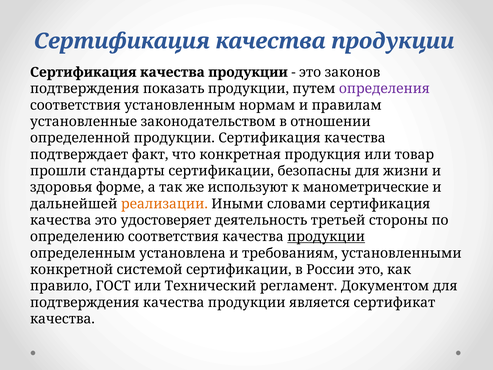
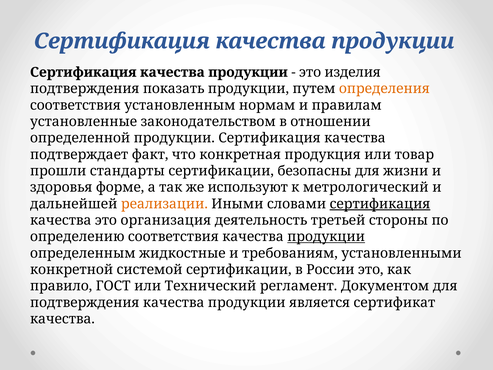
законов: законов -> изделия (353, 72)
определения colour: purple -> orange (384, 89)
манометрические: манометрические -> метрологический (366, 187)
сертификация underline: none -> present (380, 204)
удостоверяет: удостоверяет -> организация (166, 220)
установлена: установлена -> жидкостные (182, 253)
